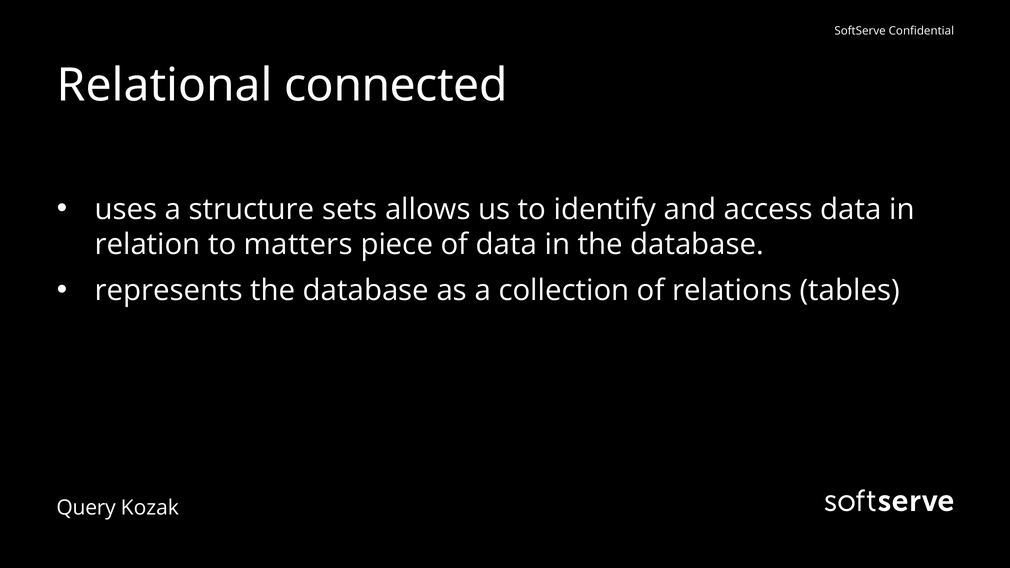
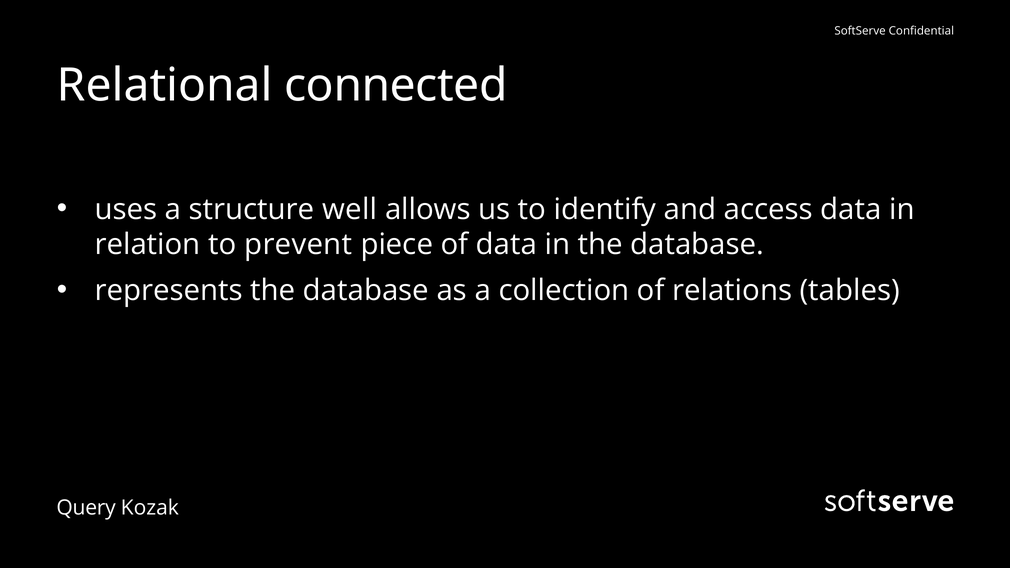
sets: sets -> well (350, 209)
matters: matters -> prevent (298, 245)
